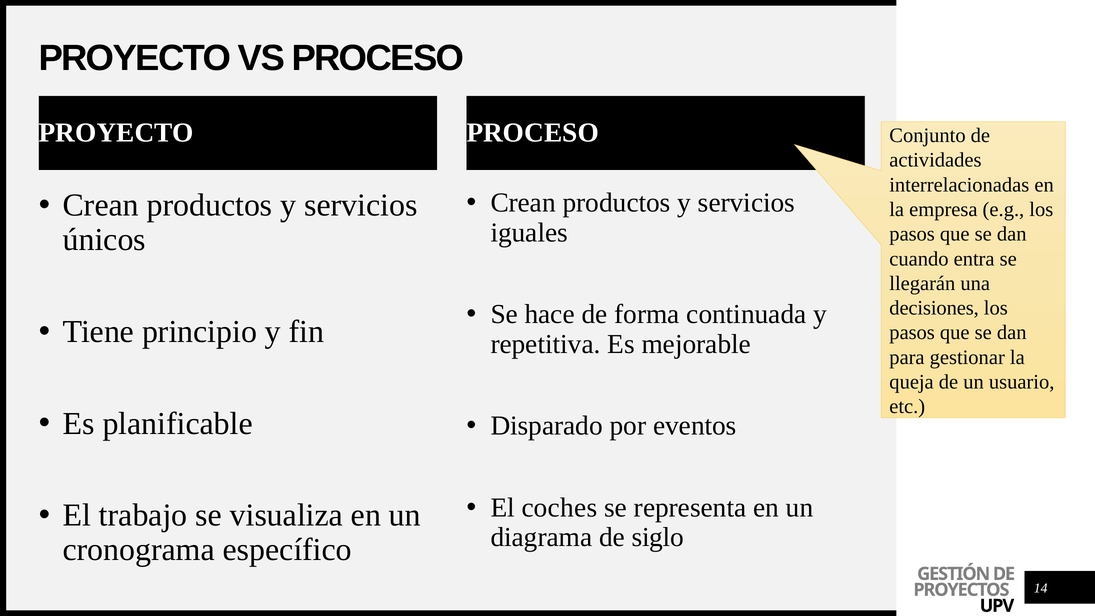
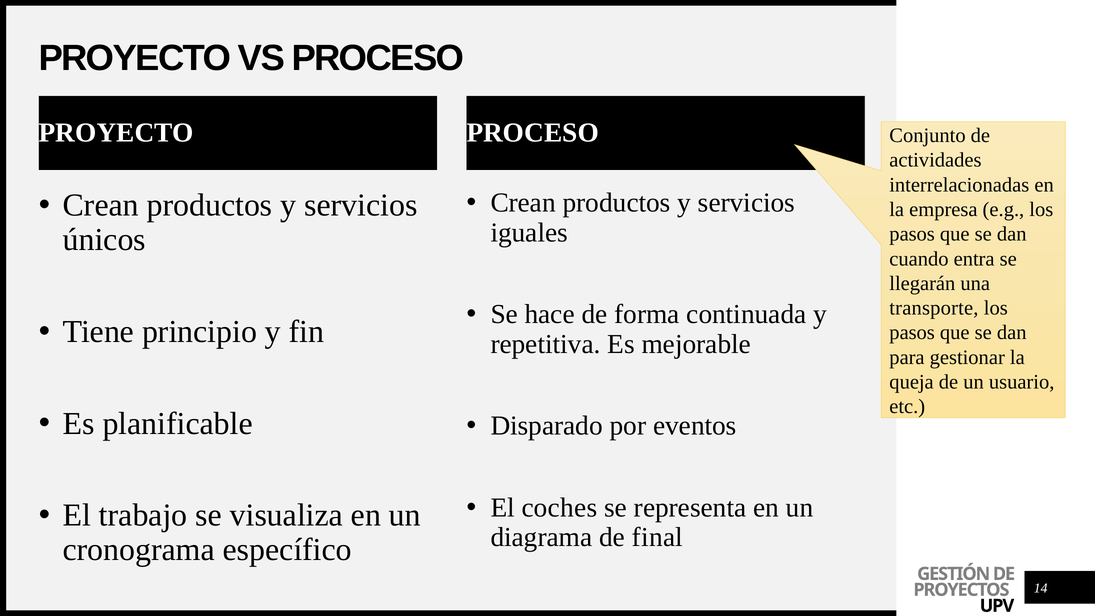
decisiones: decisiones -> transporte (934, 308)
siglo: siglo -> final (657, 537)
